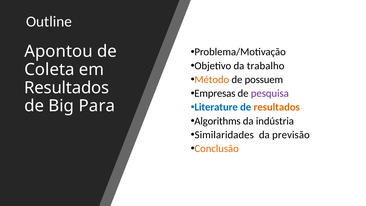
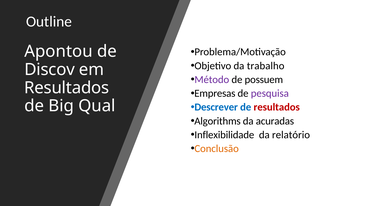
Coleta: Coleta -> Discov (50, 70)
Método colour: orange -> purple (212, 80)
Para: Para -> Qual (97, 106)
Literature: Literature -> Descrever (216, 107)
resultados colour: orange -> red (277, 107)
indústria: indústria -> acuradas (275, 121)
Similaridades: Similaridades -> Inflexibilidade (224, 135)
previsão: previsão -> relatório (291, 135)
